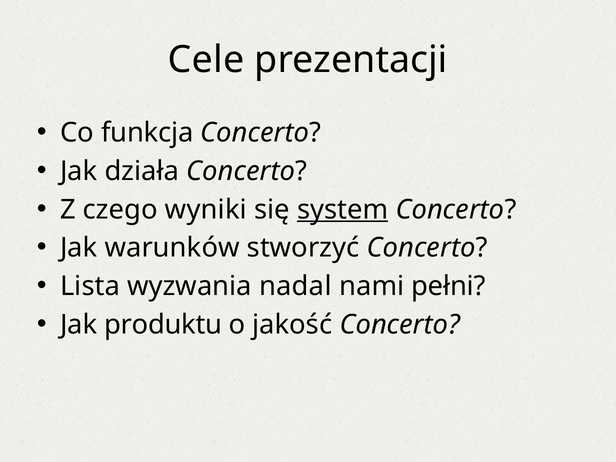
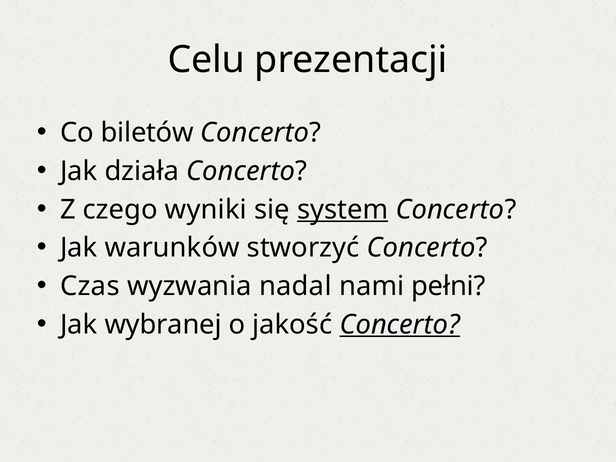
Cele: Cele -> Celu (206, 60)
funkcja: funkcja -> biletów (147, 133)
Lista: Lista -> Czas (90, 286)
produktu: produktu -> wybranej (163, 325)
Concerto underline: none -> present (400, 325)
